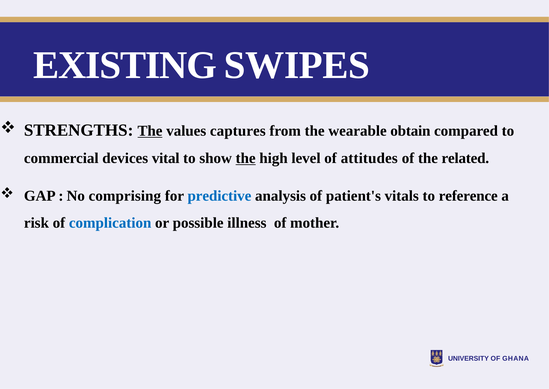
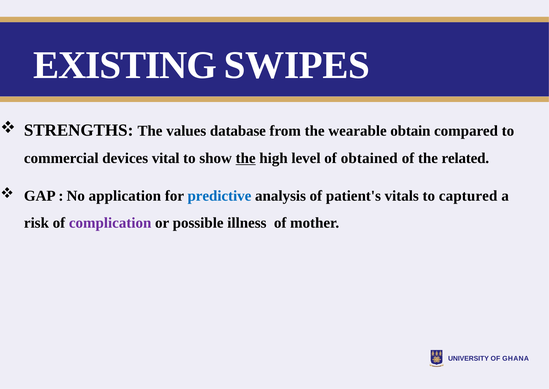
The underline: present -> none (150, 131)
captures: captures -> database (238, 131)
attitudes: attitudes -> obtained (369, 158)
comprising: comprising -> application (125, 195)
reference: reference -> captured (468, 195)
complication colour: blue -> purple (110, 222)
